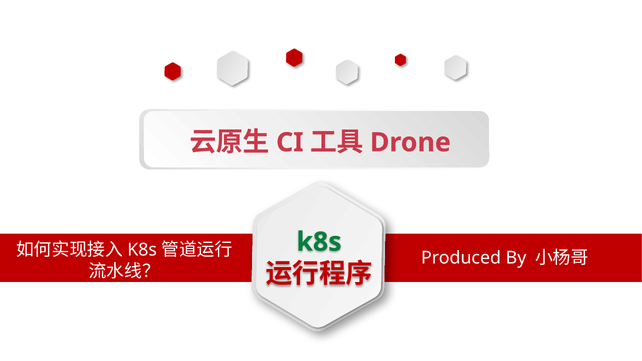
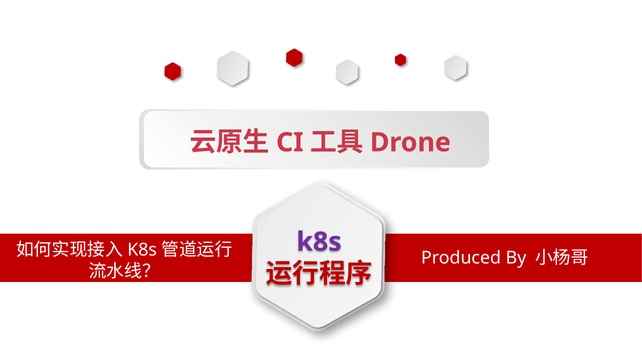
k8s colour: green -> purple (319, 242)
